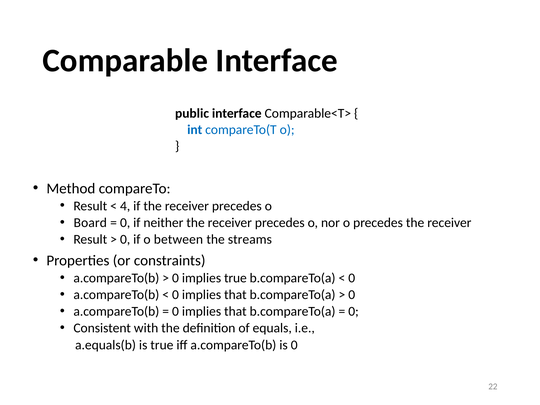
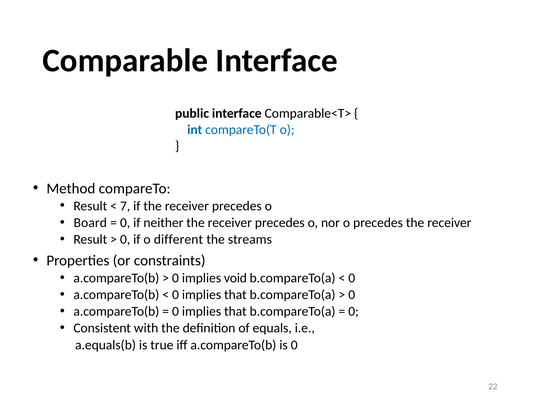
4: 4 -> 7 (125, 206)
between: between -> different (178, 239)
implies true: true -> void (235, 278)
